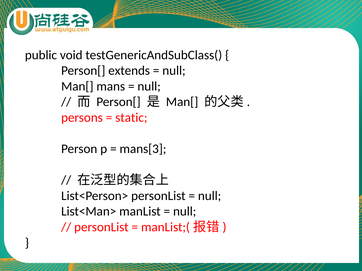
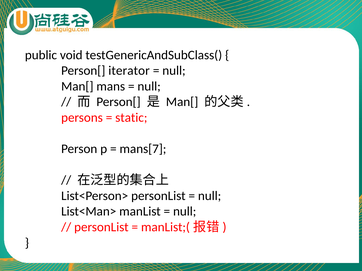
extends: extends -> iterator (129, 71)
mans[3: mans[3 -> mans[7 (143, 149)
